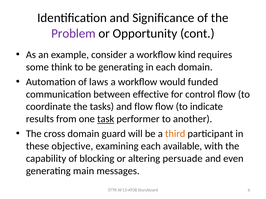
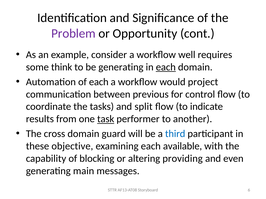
kind: kind -> well (187, 55)
each underline: none -> present (166, 67)
of laws: laws -> each (99, 82)
funded: funded -> project (203, 82)
effective: effective -> previous (151, 94)
and flow: flow -> split (144, 107)
third colour: orange -> blue (175, 134)
persuade: persuade -> providing (183, 159)
